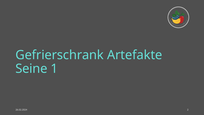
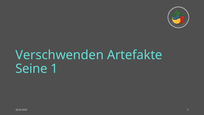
Gefrierschrank: Gefrierschrank -> Verschwenden (60, 55)
